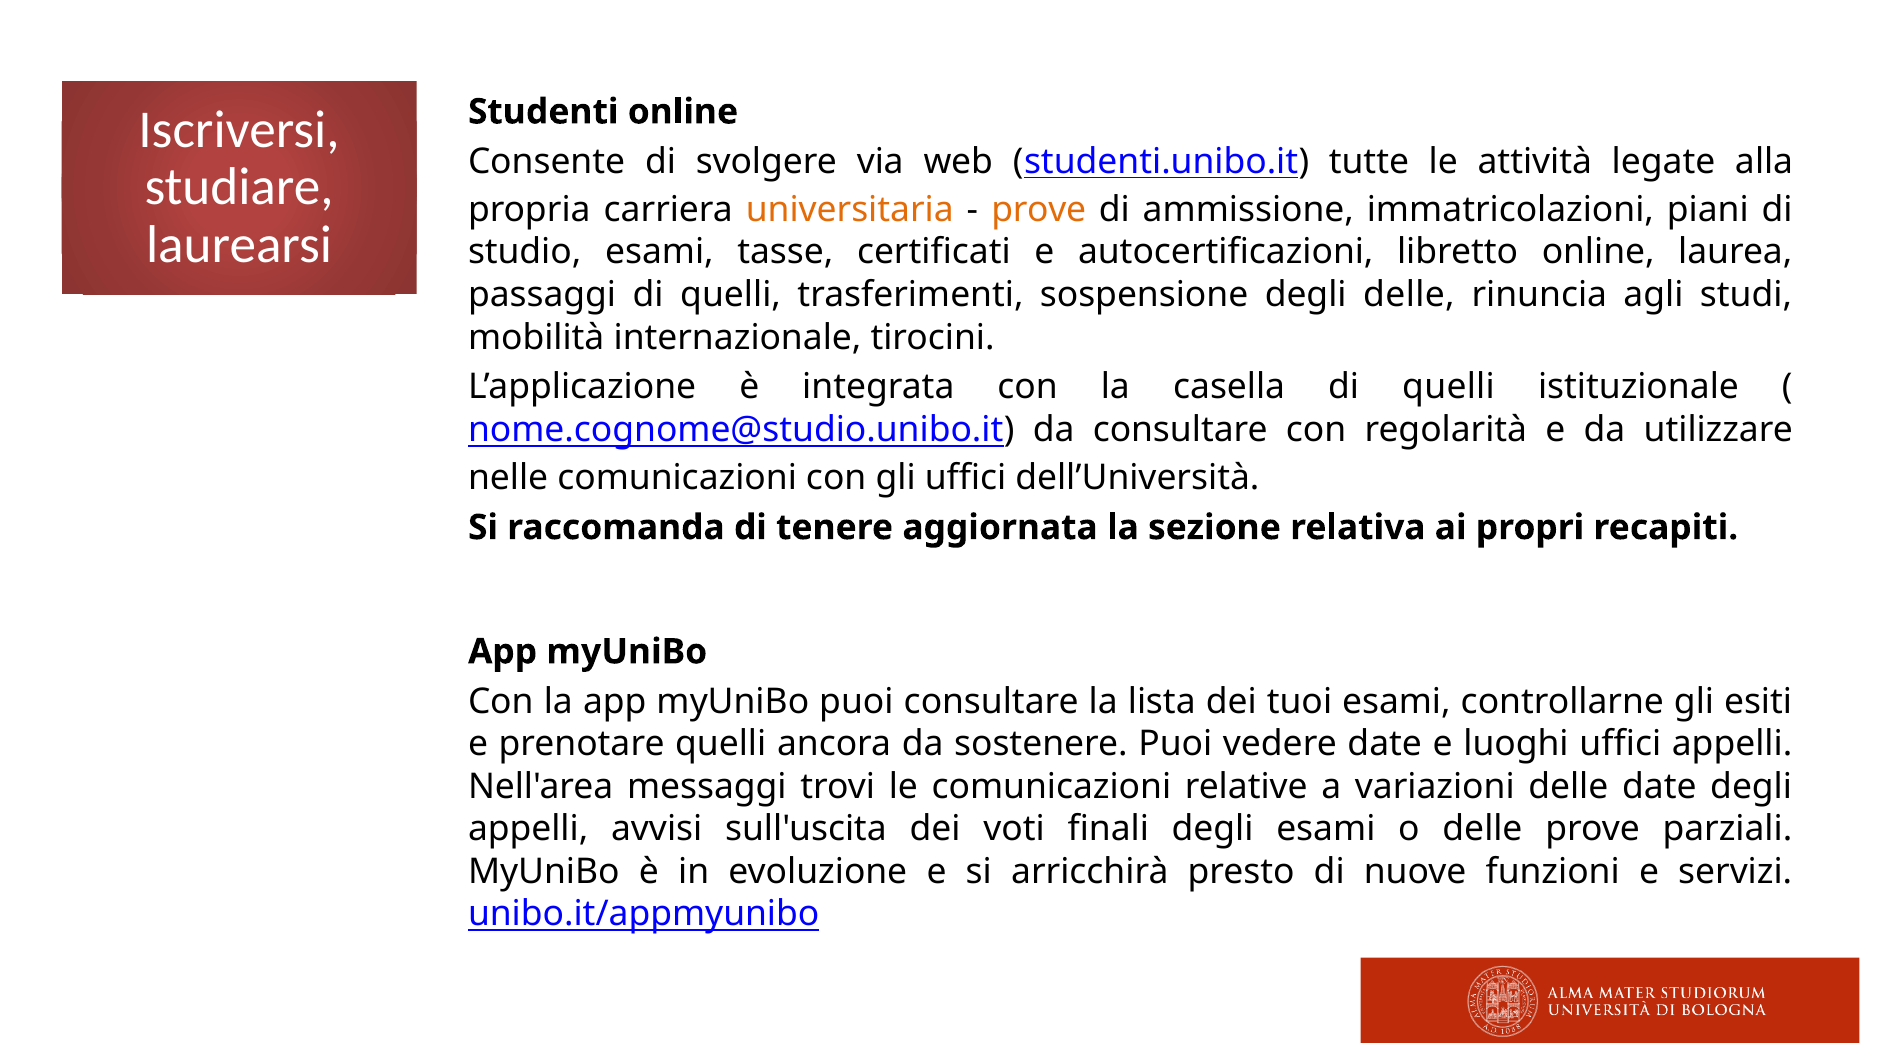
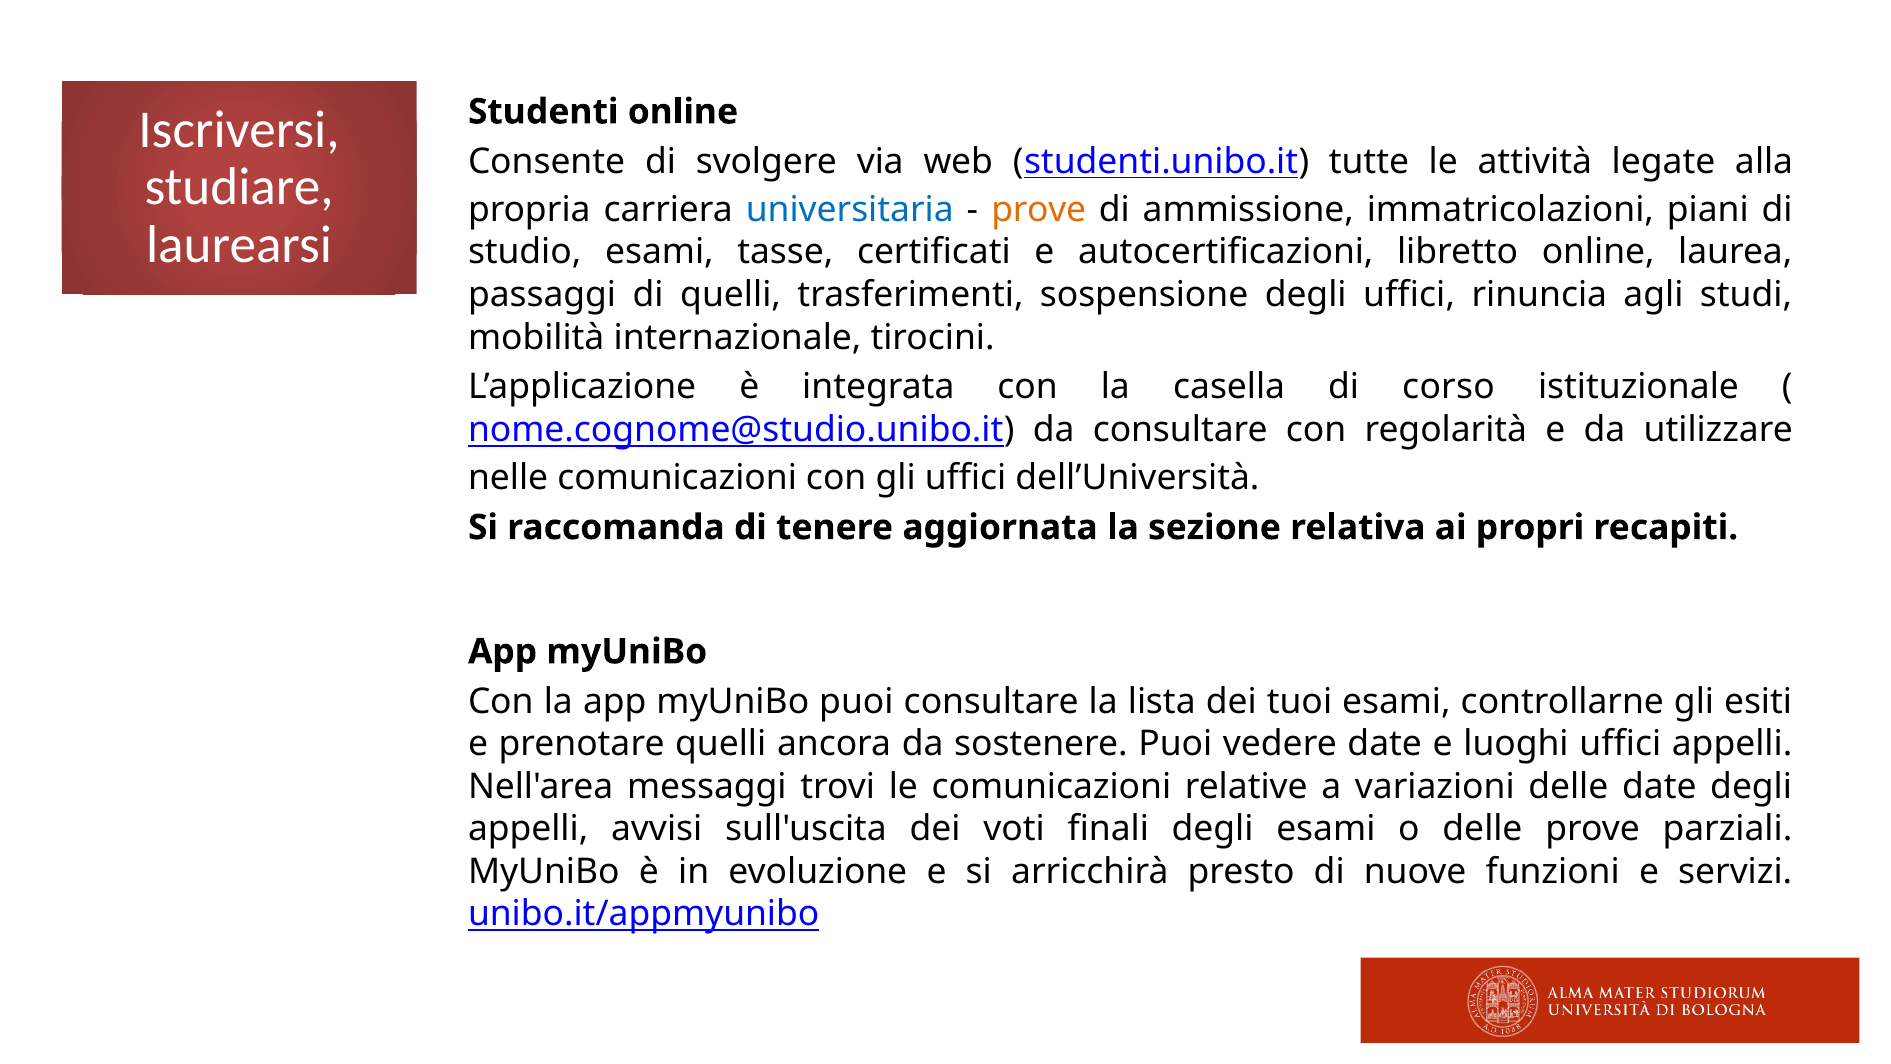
universitaria colour: orange -> blue (850, 210)
degli delle: delle -> uffici (1409, 295)
casella di quelli: quelli -> corso (1449, 387)
